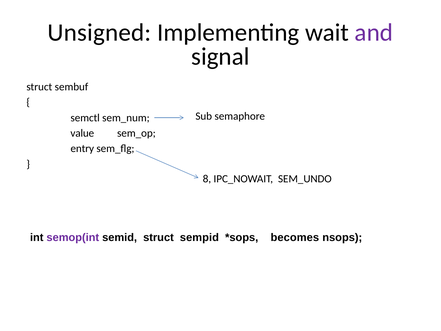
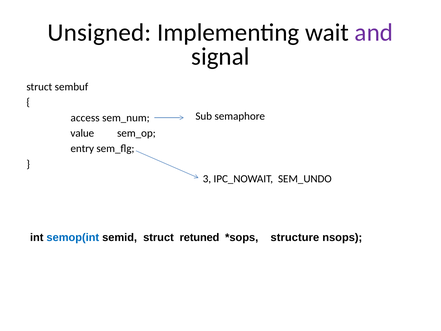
semctl: semctl -> access (85, 118)
8: 8 -> 3 (207, 179)
semop(int colour: purple -> blue (73, 237)
sempid: sempid -> retuned (200, 237)
becomes: becomes -> structure (295, 237)
